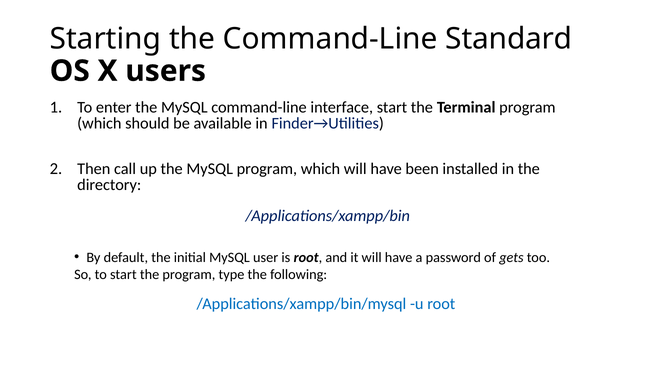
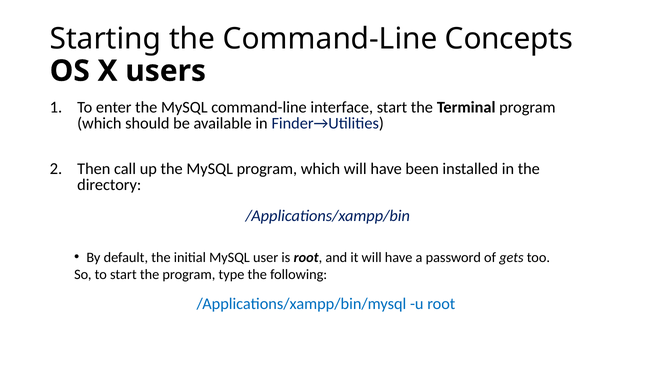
Standard: Standard -> Concepts (509, 39)
